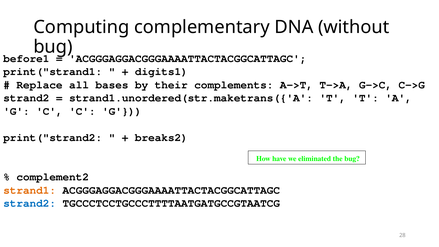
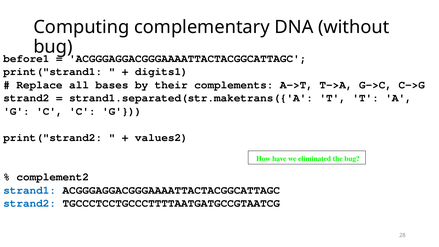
strand1.unordered(str.maketrans({'A: strand1.unordered(str.maketrans({'A -> strand1.separated(str.maketrans({'A (191, 98)
breaks2: breaks2 -> values2 (161, 137)
strand1 colour: orange -> blue (30, 190)
